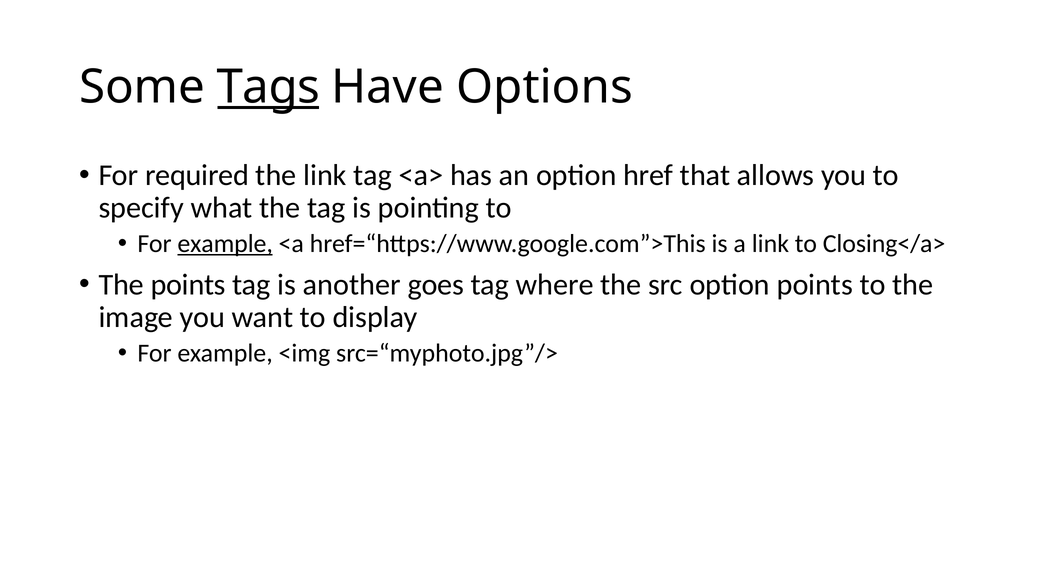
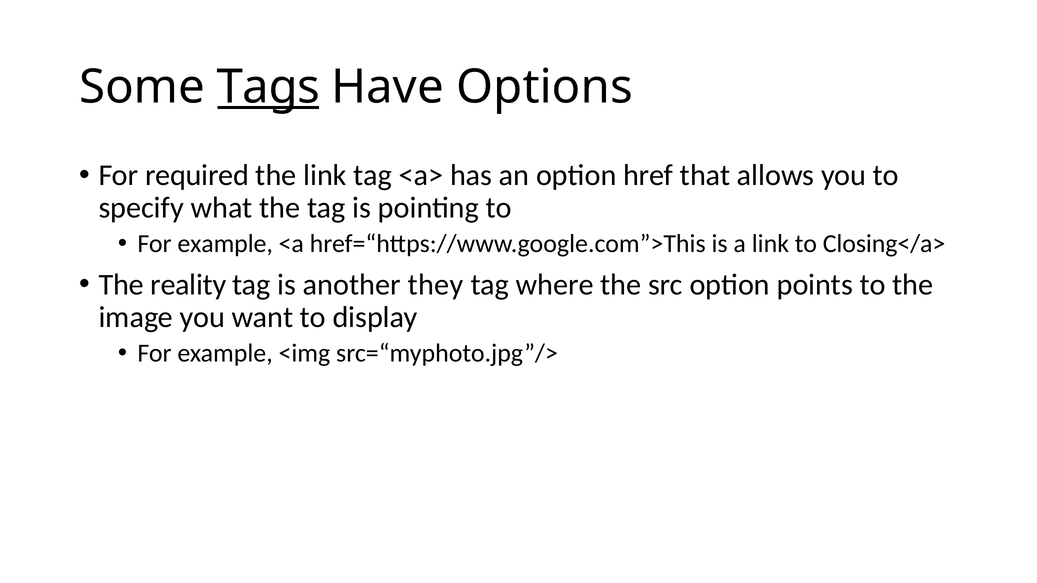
example underline: present -> none (225, 244)
The points: points -> reality (188, 285)
goes: goes -> they (436, 285)
